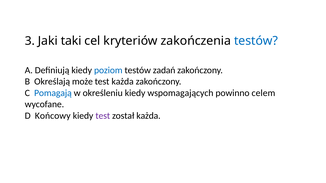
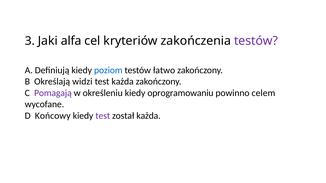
taki: taki -> alfa (71, 41)
testów colour: blue -> purple (256, 41)
zadań: zadań -> łatwo (164, 70)
może: może -> widzi (82, 82)
Pomagają colour: blue -> purple (53, 93)
wspomagających: wspomagających -> oprogramowaniu (180, 93)
